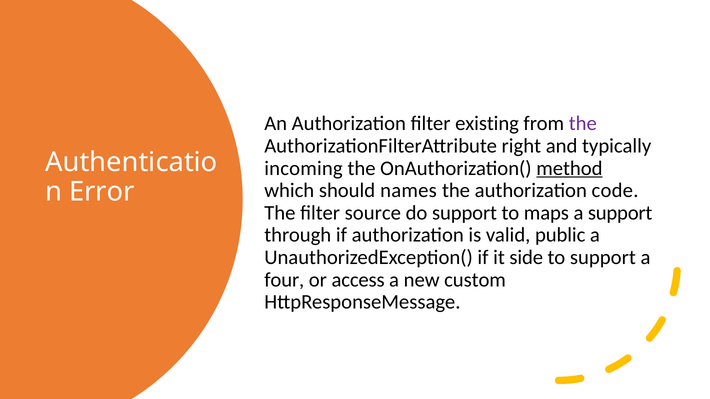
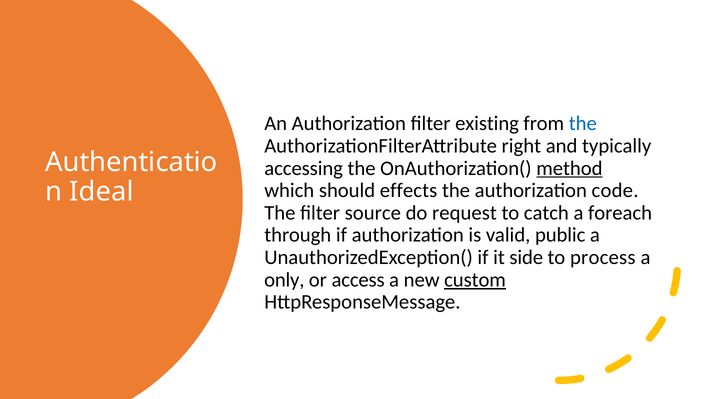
the colour: purple -> blue (583, 124)
incoming: incoming -> accessing (304, 168)
names: names -> effects (409, 191)
Error: Error -> Ideal (102, 192)
do support: support -> request (464, 213)
maps: maps -> catch (546, 213)
a support: support -> foreach (620, 213)
to support: support -> process (603, 258)
four: four -> only (284, 280)
custom underline: none -> present (475, 280)
